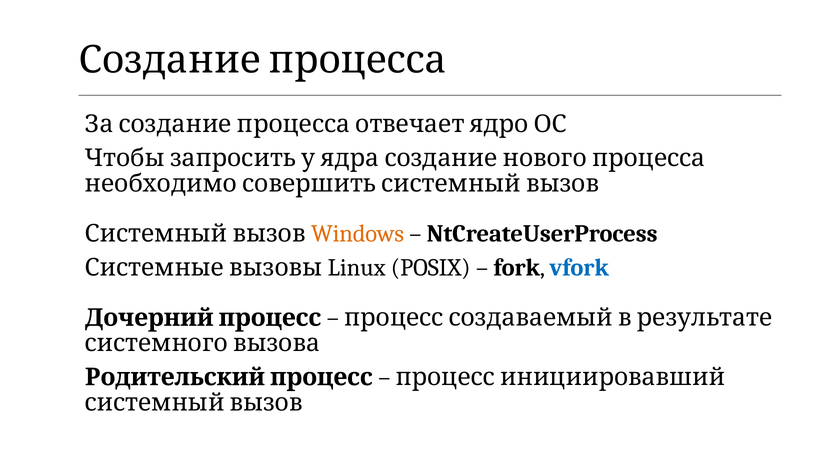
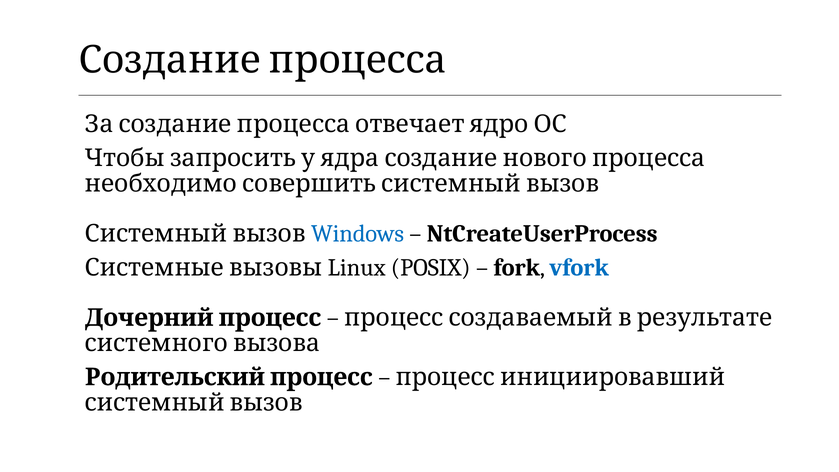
Windows colour: orange -> blue (358, 234)
